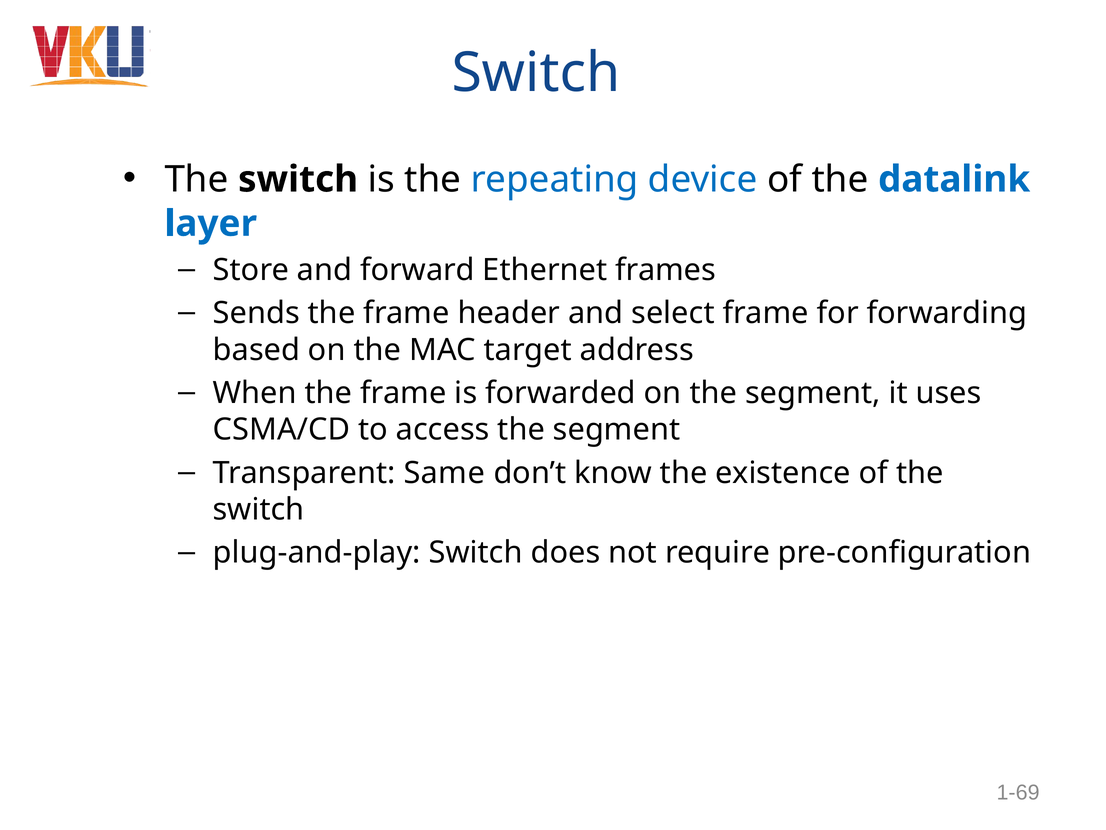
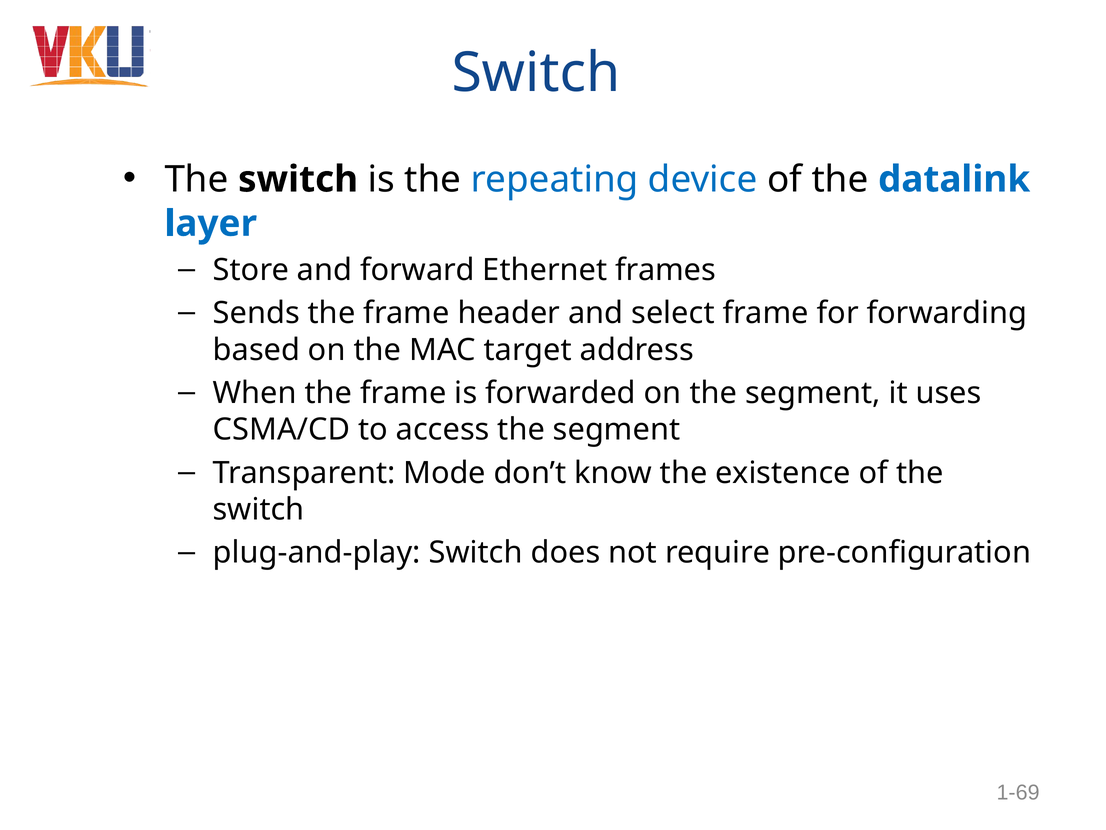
Same: Same -> Mode (445, 473)
